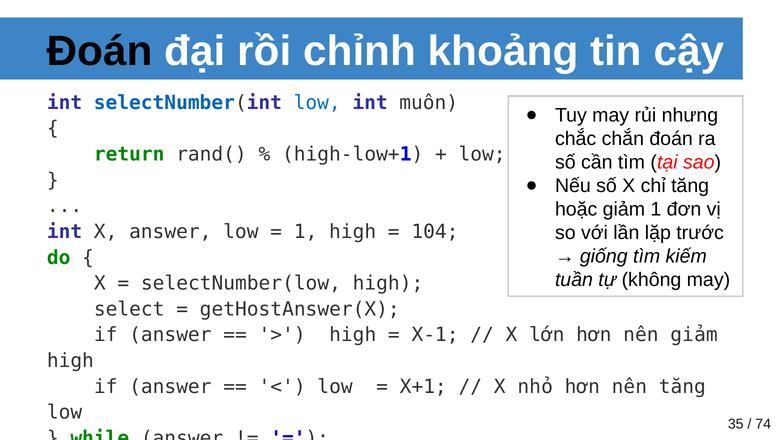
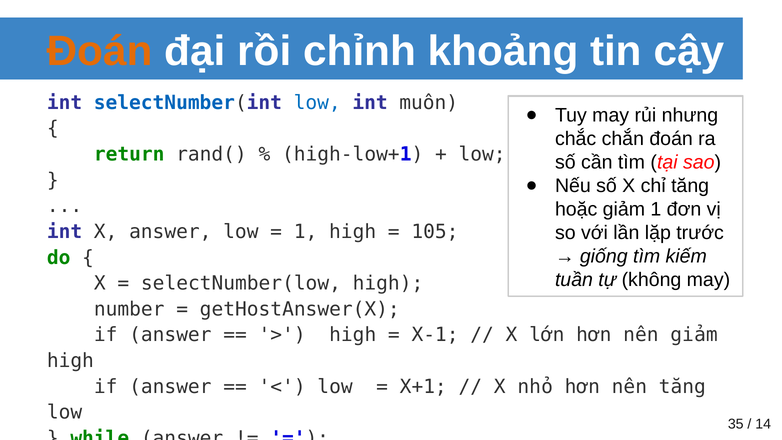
Đoán colour: black -> orange (100, 51)
104: 104 -> 105 (435, 232)
select: select -> number (129, 309)
74: 74 -> 14 (763, 424)
